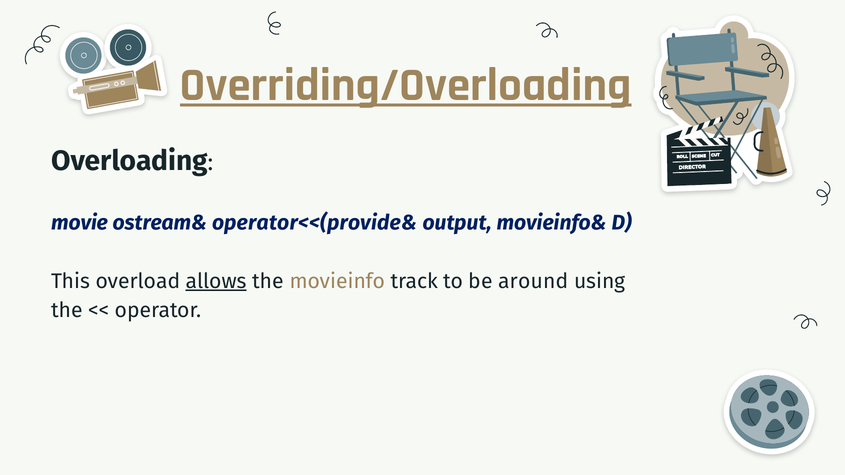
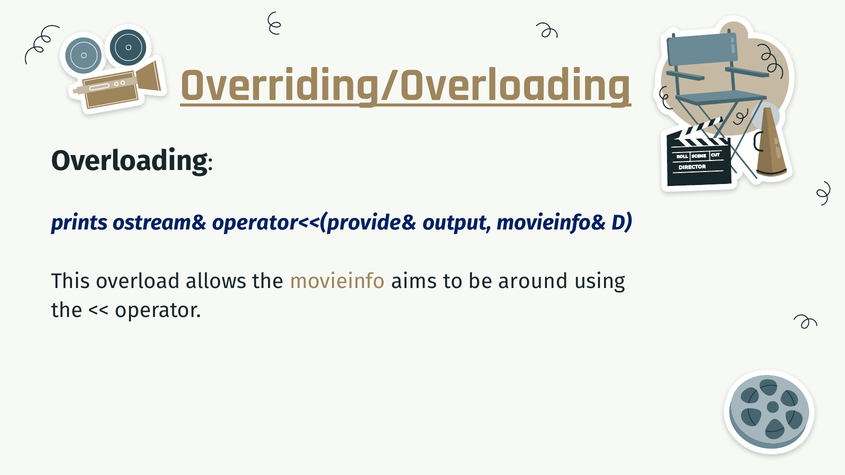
movie: movie -> prints (80, 223)
allows underline: present -> none (216, 281)
track: track -> aims (414, 281)
